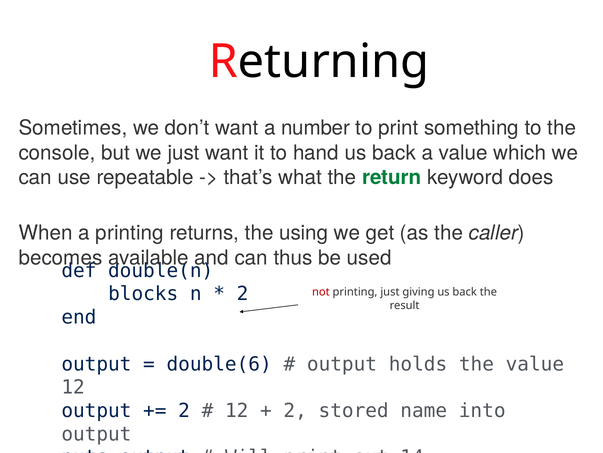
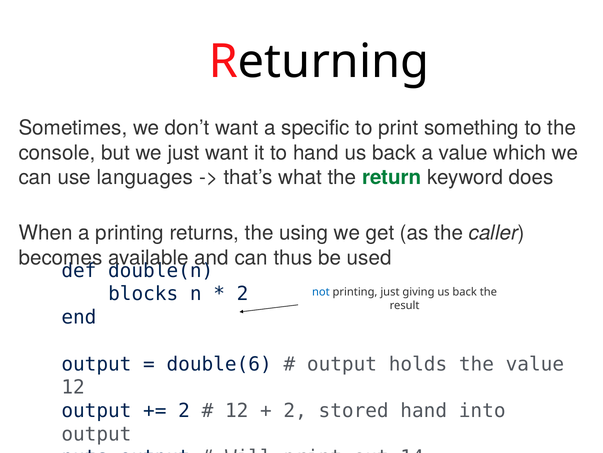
number: number -> specific (315, 128)
repeatable: repeatable -> languages (145, 177)
not colour: red -> blue (321, 292)
stored name: name -> hand (424, 410)
